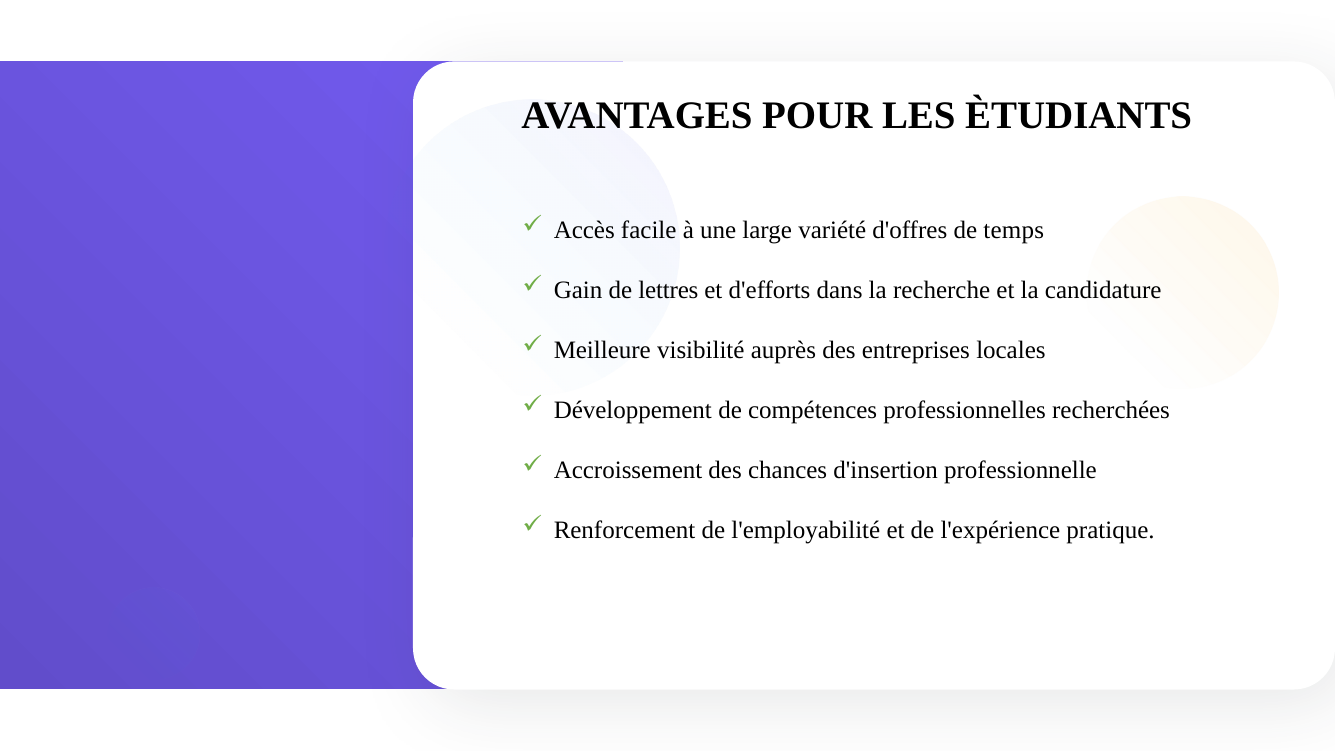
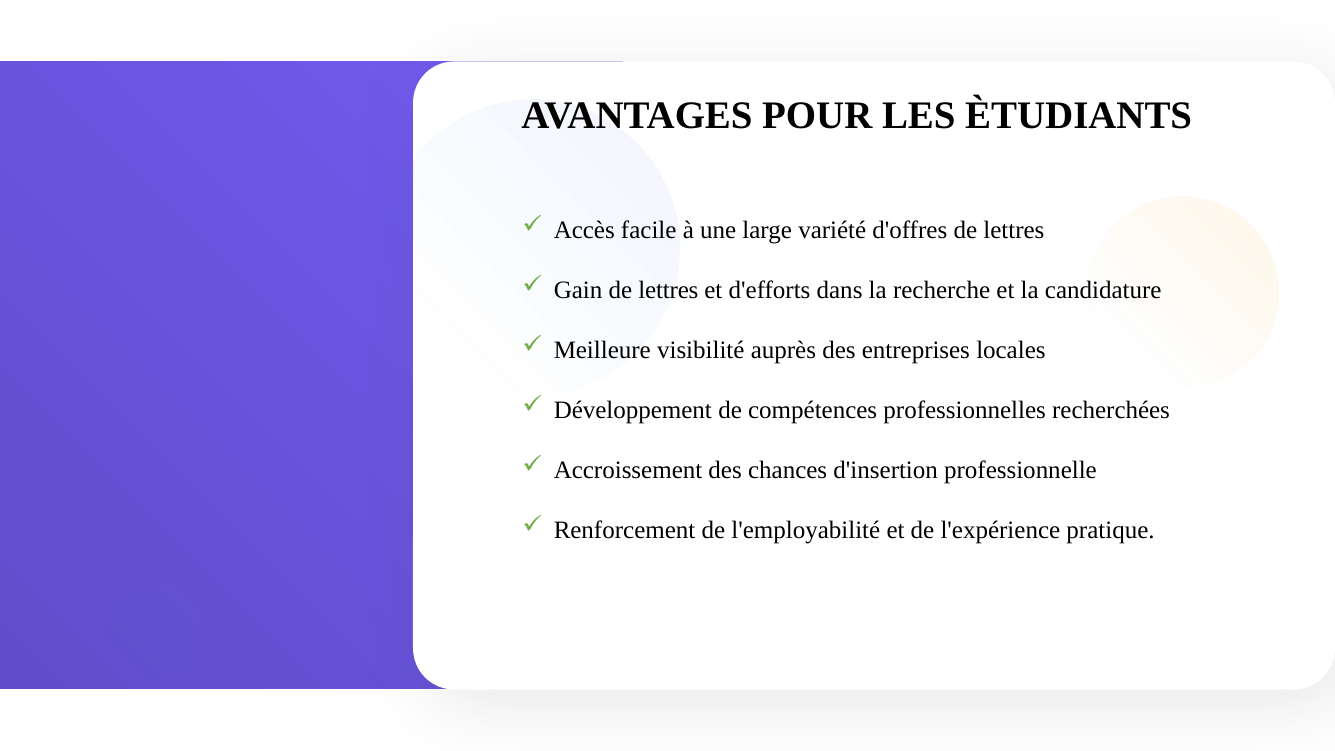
d'offres de temps: temps -> lettres (1014, 230)
